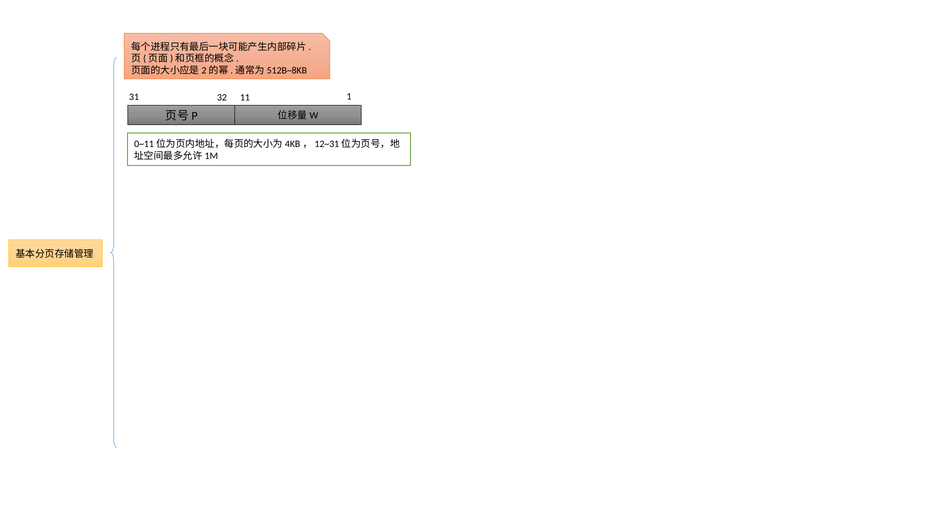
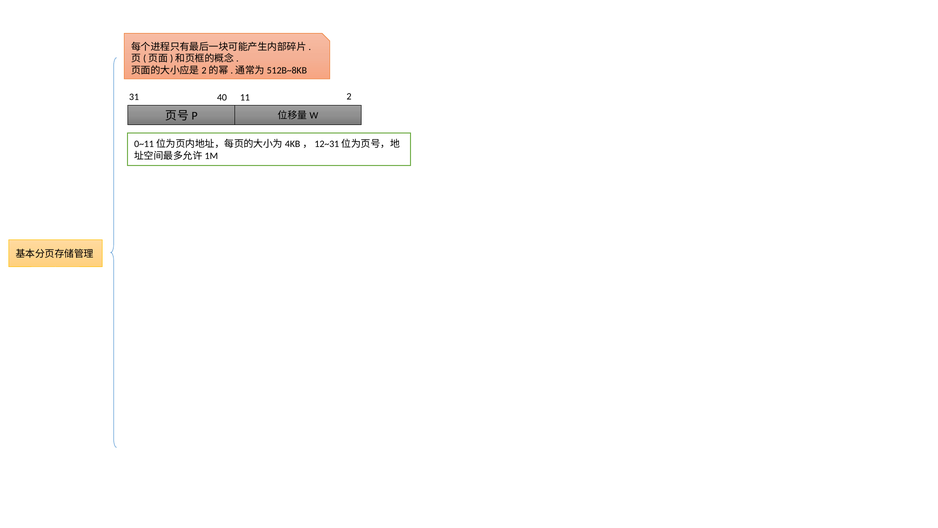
32: 32 -> 40 (222, 98)
1: 1 -> 2 (349, 96)
